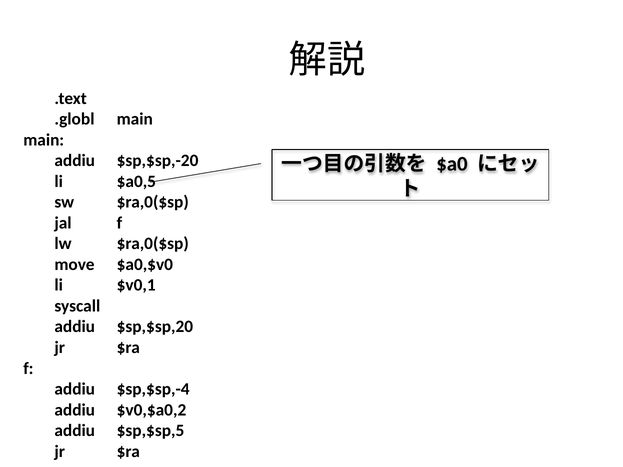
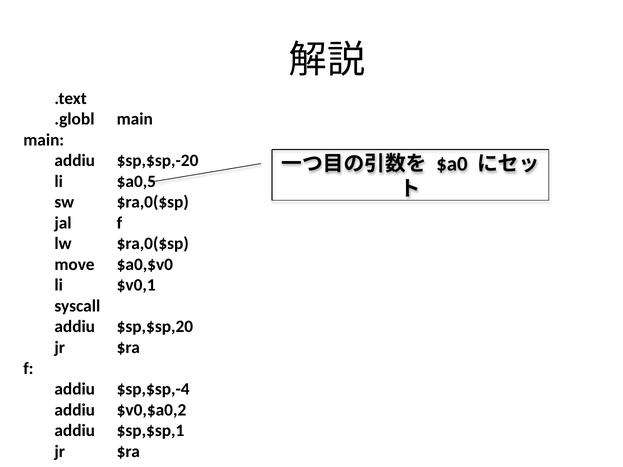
$sp,$sp,5: $sp,$sp,5 -> $sp,$sp,1 (150, 431)
